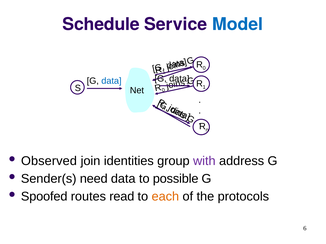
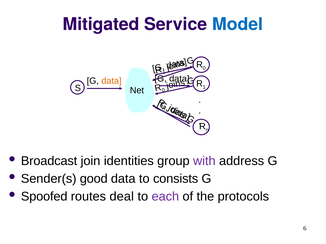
Schedule: Schedule -> Mitigated (101, 24)
data colour: blue -> orange (111, 81)
Observed: Observed -> Broadcast (49, 161)
need: need -> good (94, 179)
possible: possible -> consists (176, 179)
read: read -> deal (122, 197)
each colour: orange -> purple (165, 197)
